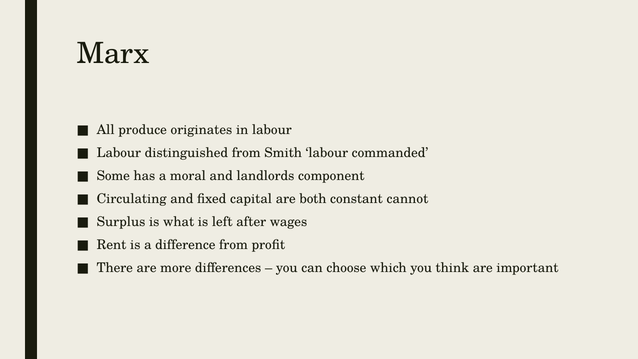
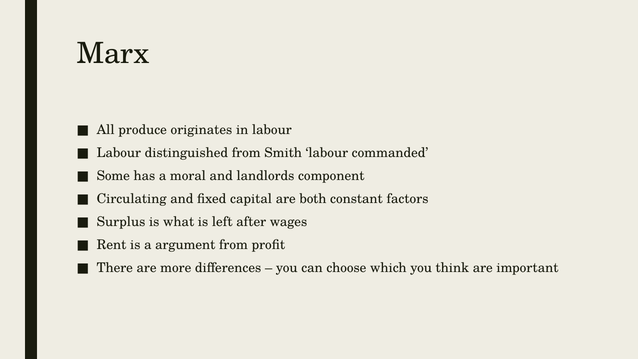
cannot: cannot -> factors (407, 199)
difference: difference -> argument (185, 245)
